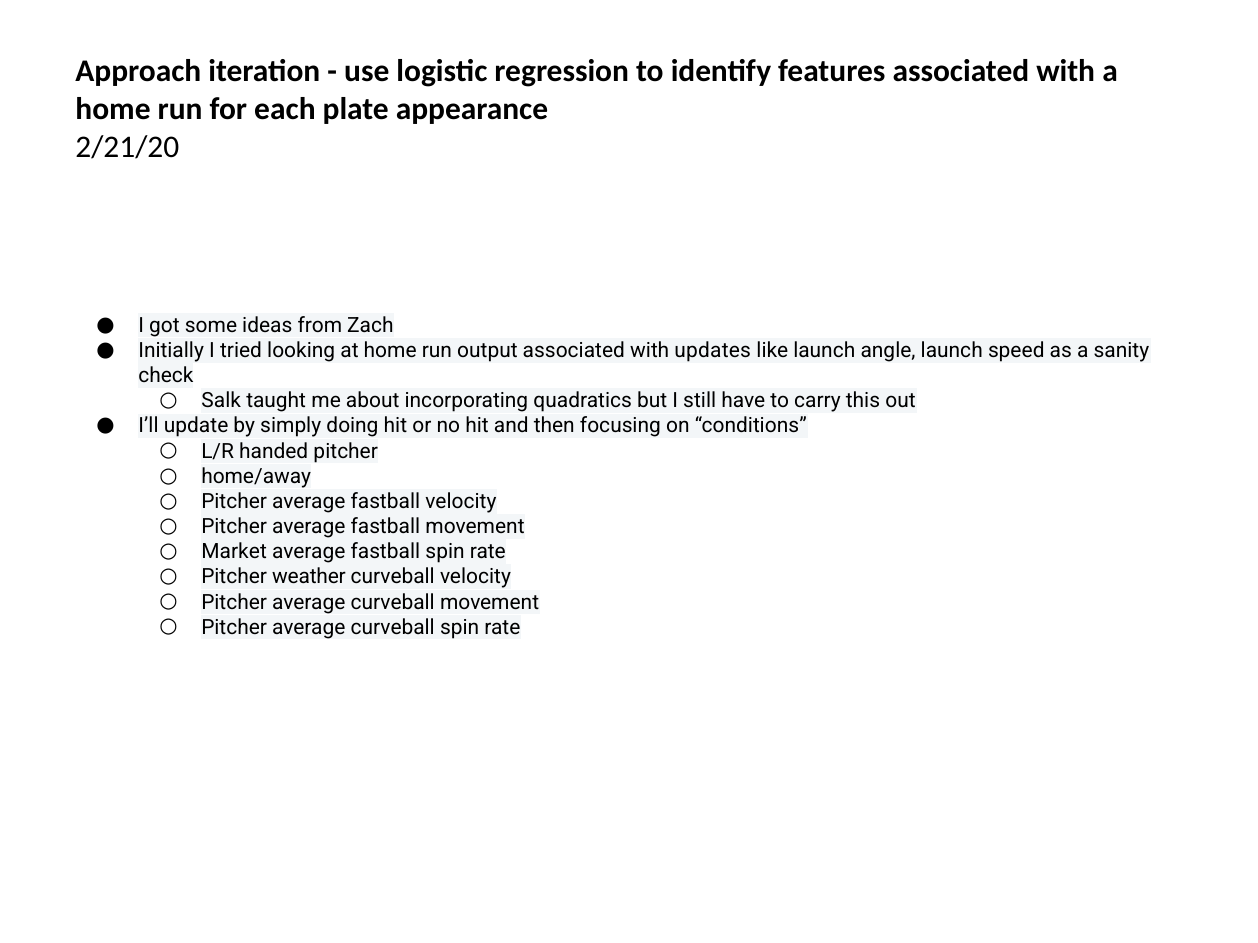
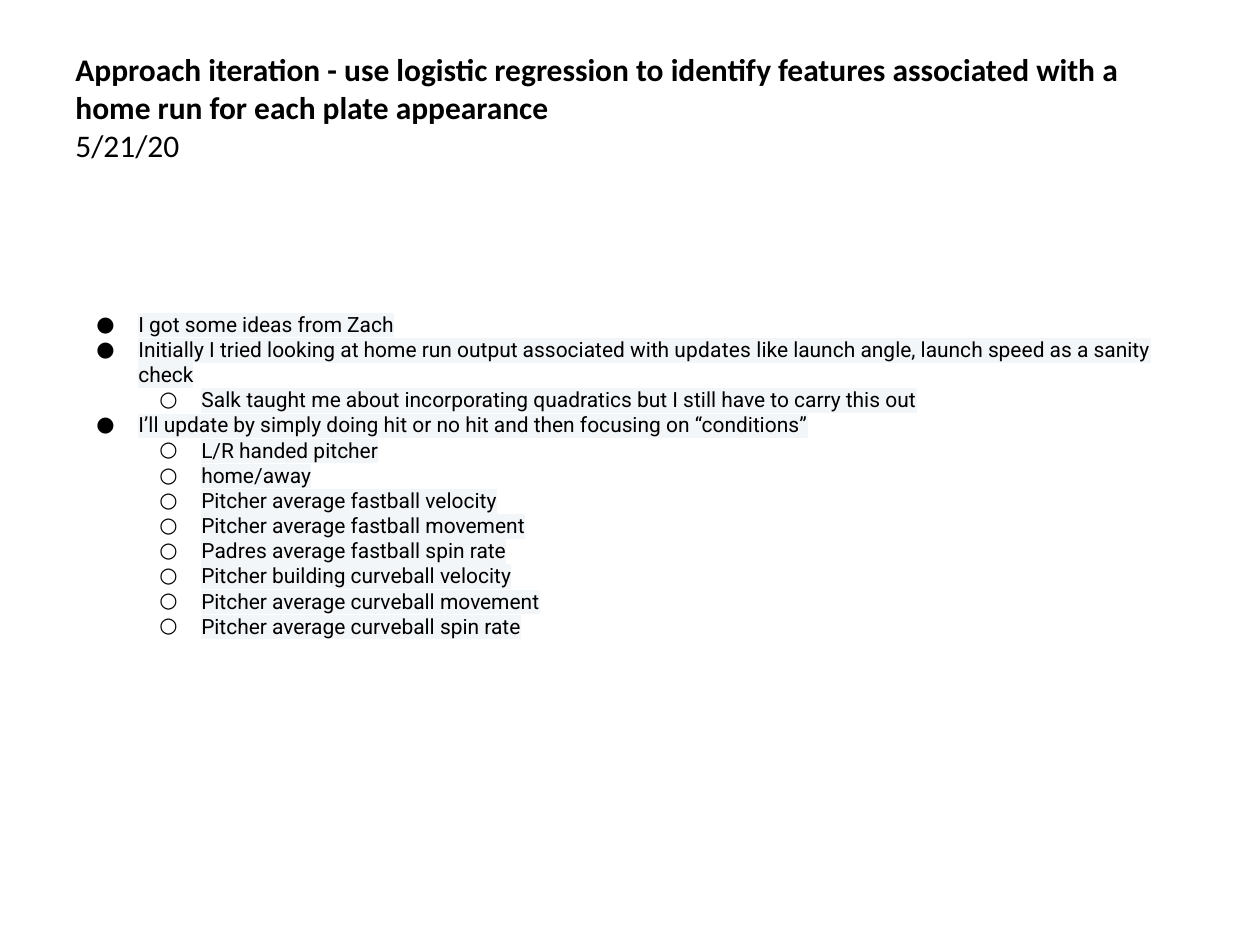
2/21/20: 2/21/20 -> 5/21/20 (127, 147)
Market: Market -> Padres (234, 552)
weather: weather -> building (309, 577)
